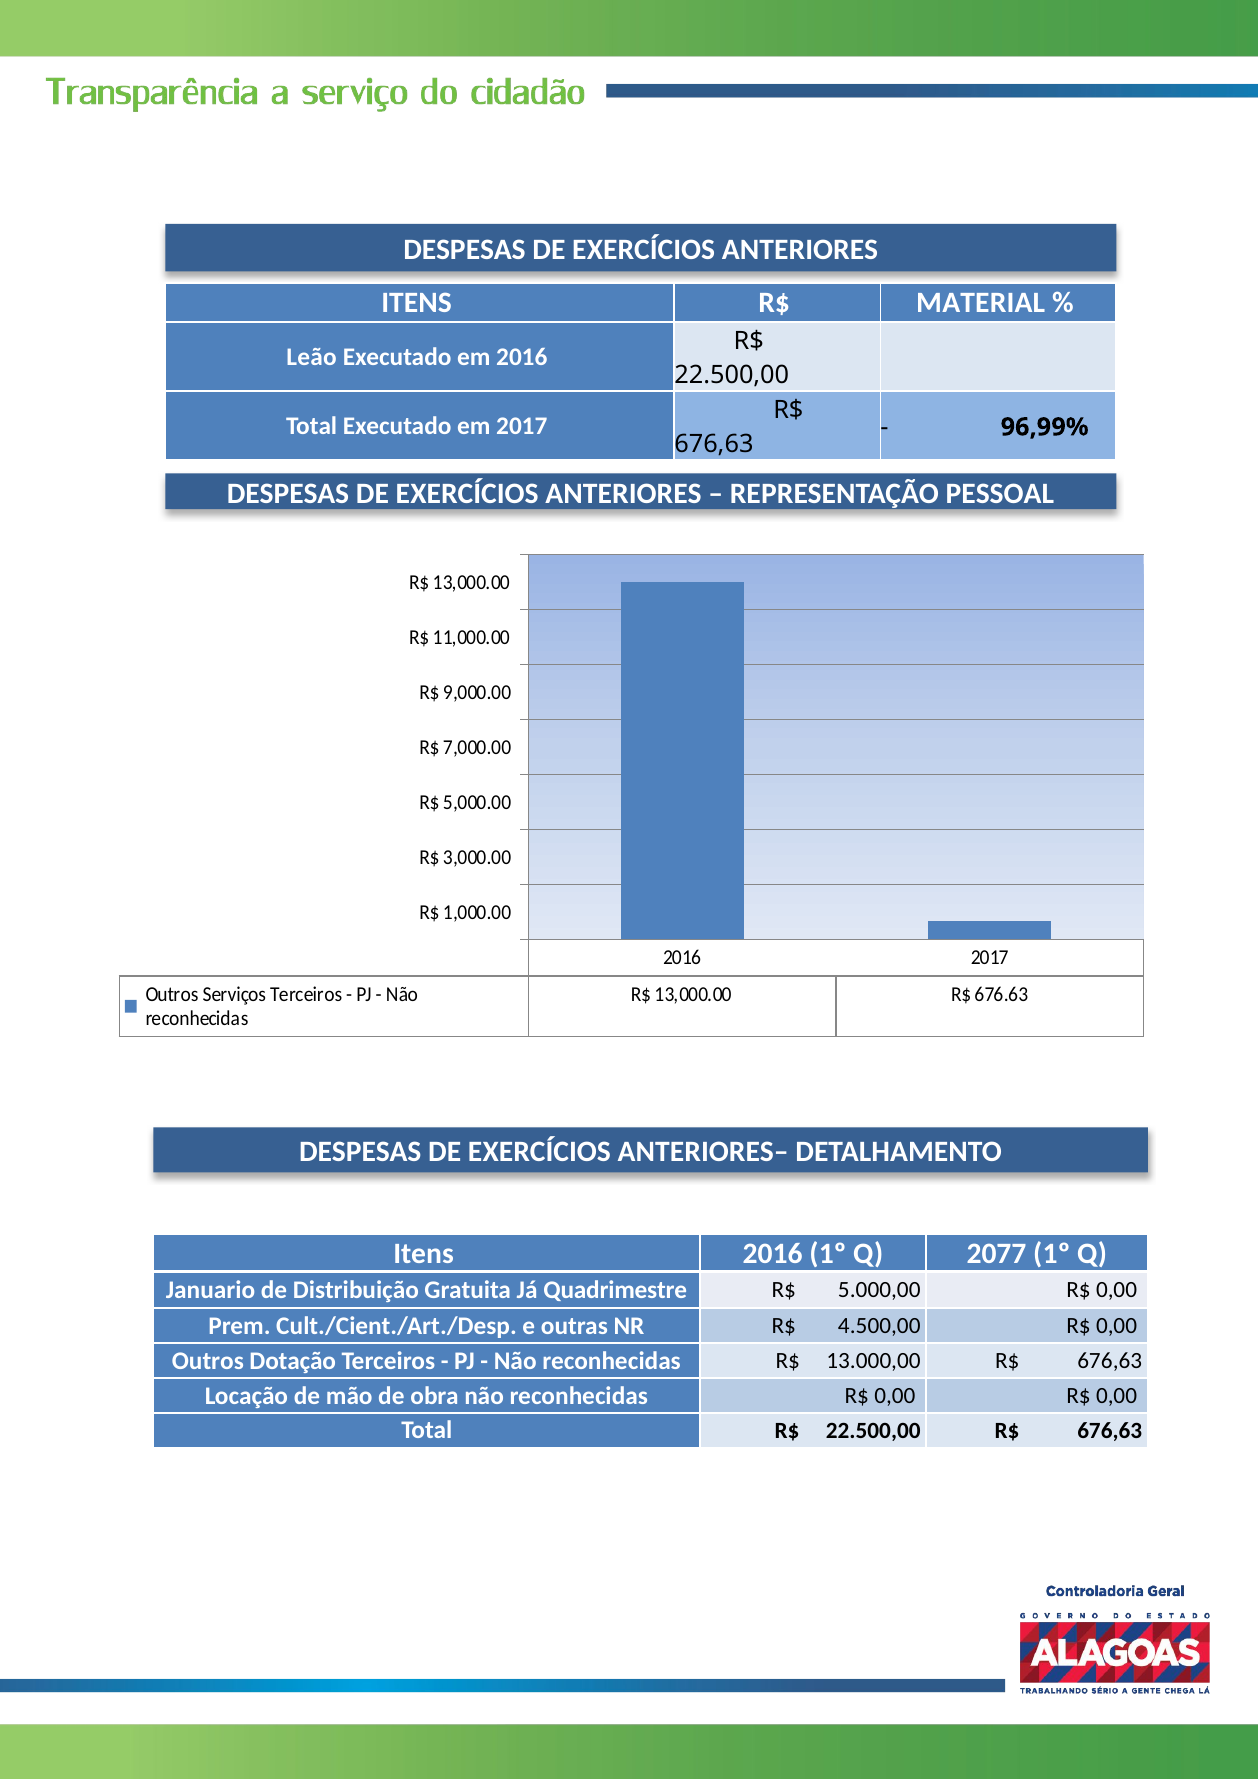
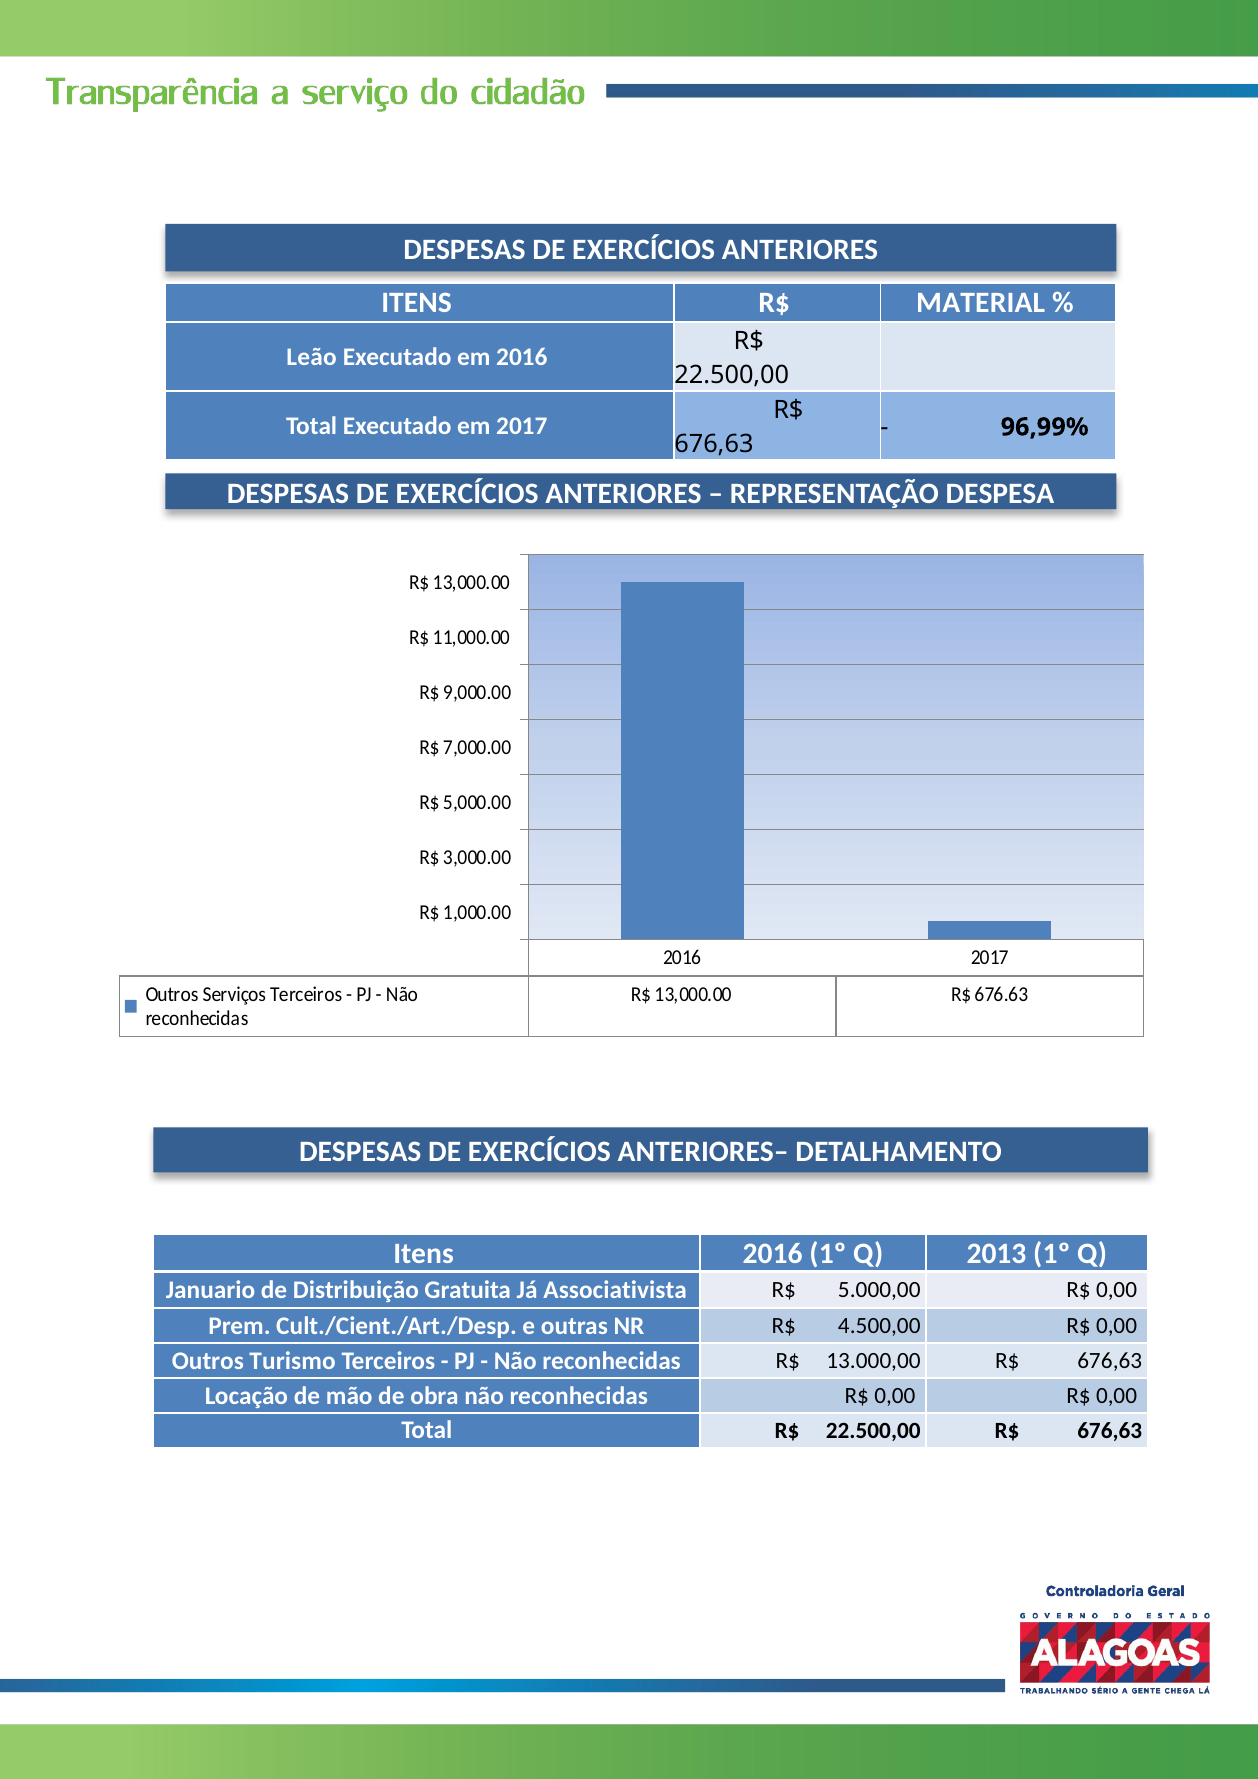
PESSOAL: PESSOAL -> DESPESA (1000, 493)
2077: 2077 -> 2013 (996, 1254)
Quadrimestre: Quadrimestre -> Associativista (615, 1290)
Dotação: Dotação -> Turismo (293, 1361)
